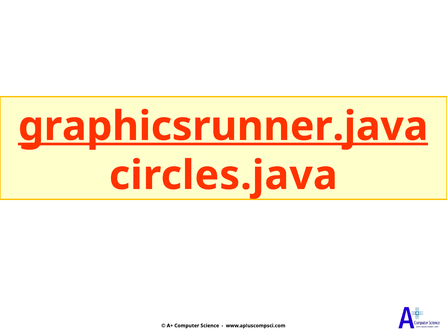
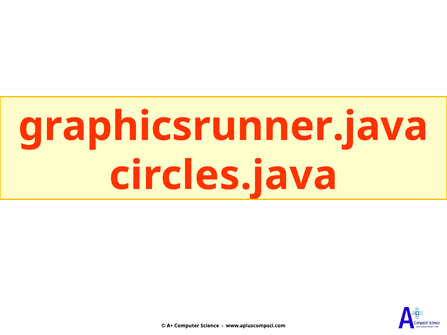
graphicsrunner.java underline: present -> none (223, 127)
